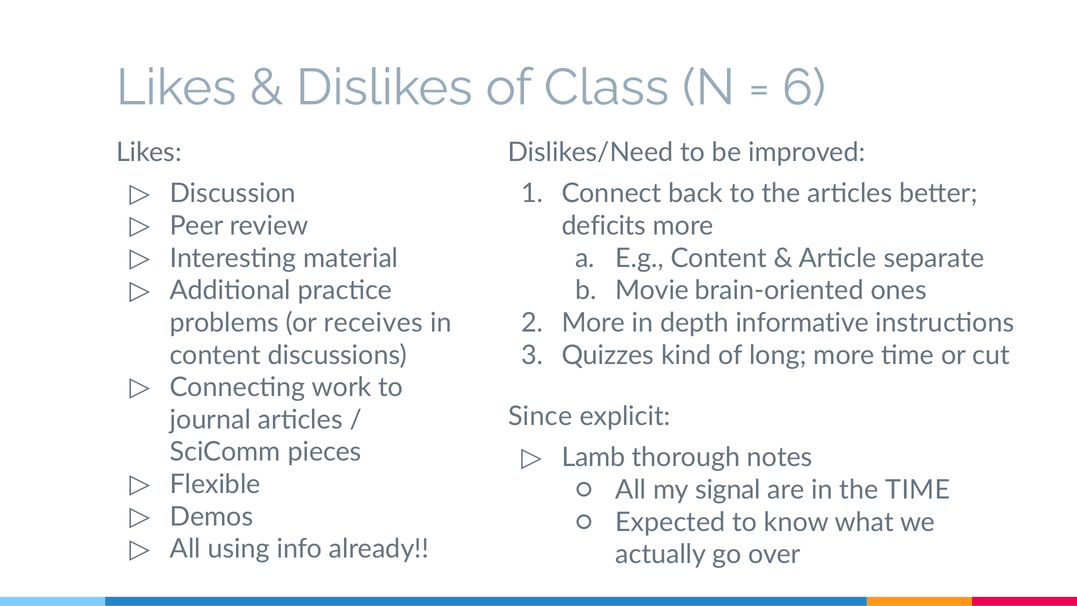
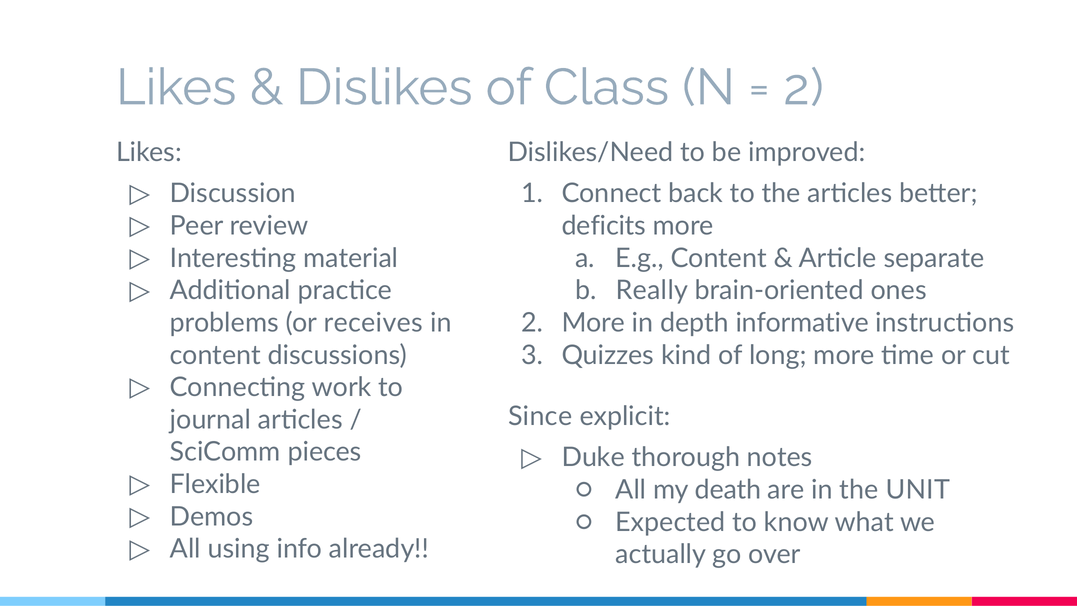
6: 6 -> 2 (803, 87)
Movie: Movie -> Really (652, 290)
Lamb: Lamb -> Duke (593, 457)
signal: signal -> death (728, 490)
the TIME: TIME -> UNIT (918, 490)
